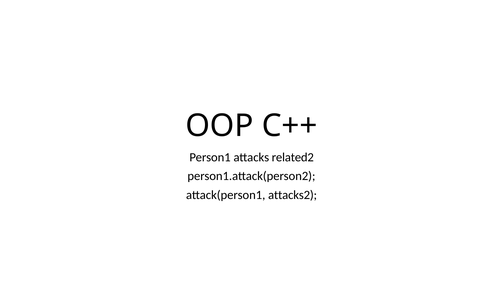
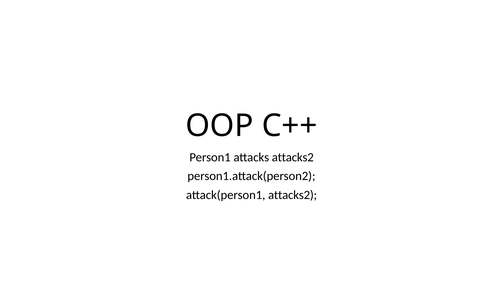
attacks related2: related2 -> attacks2 (293, 157)
